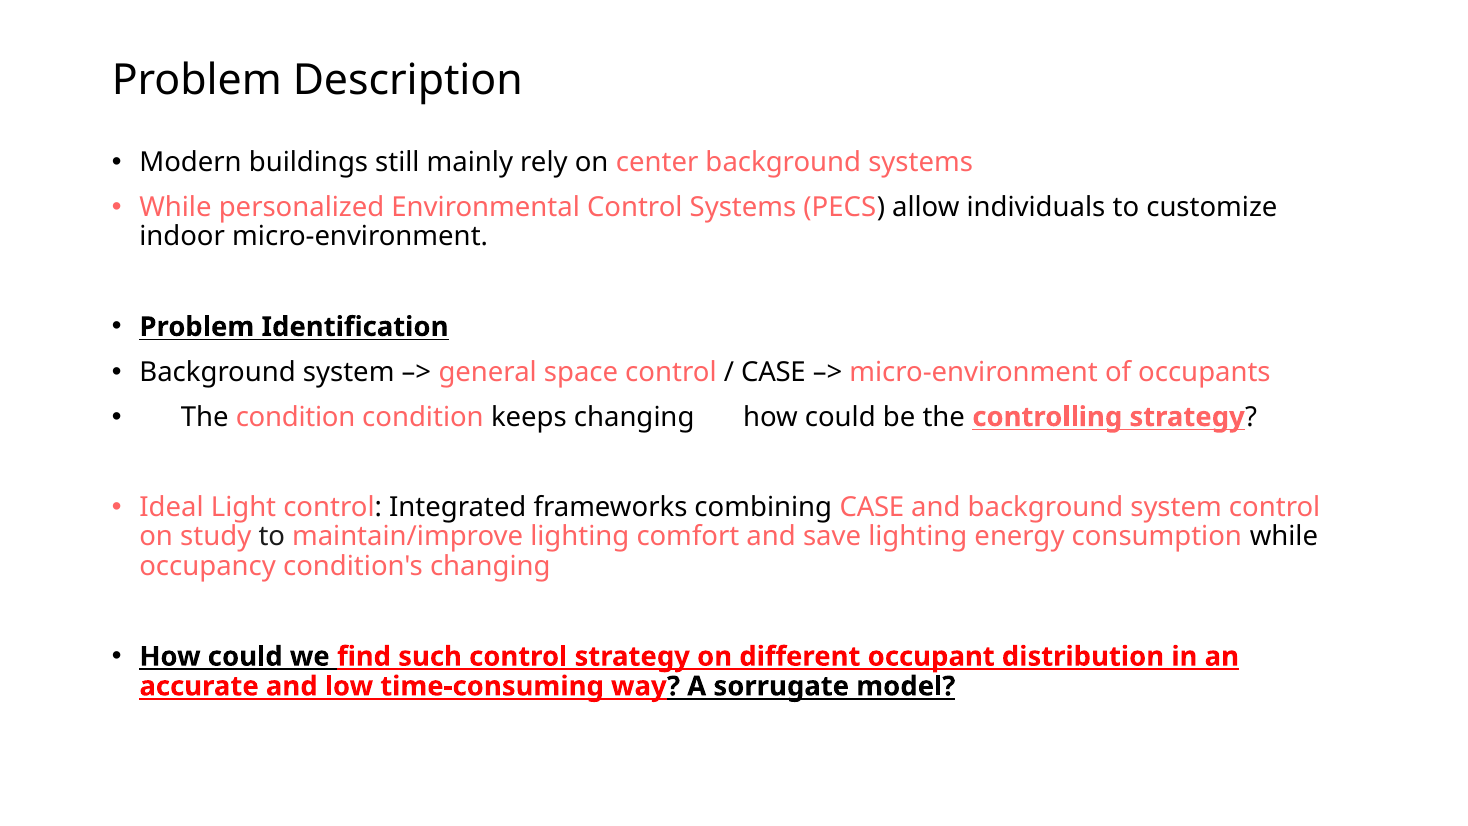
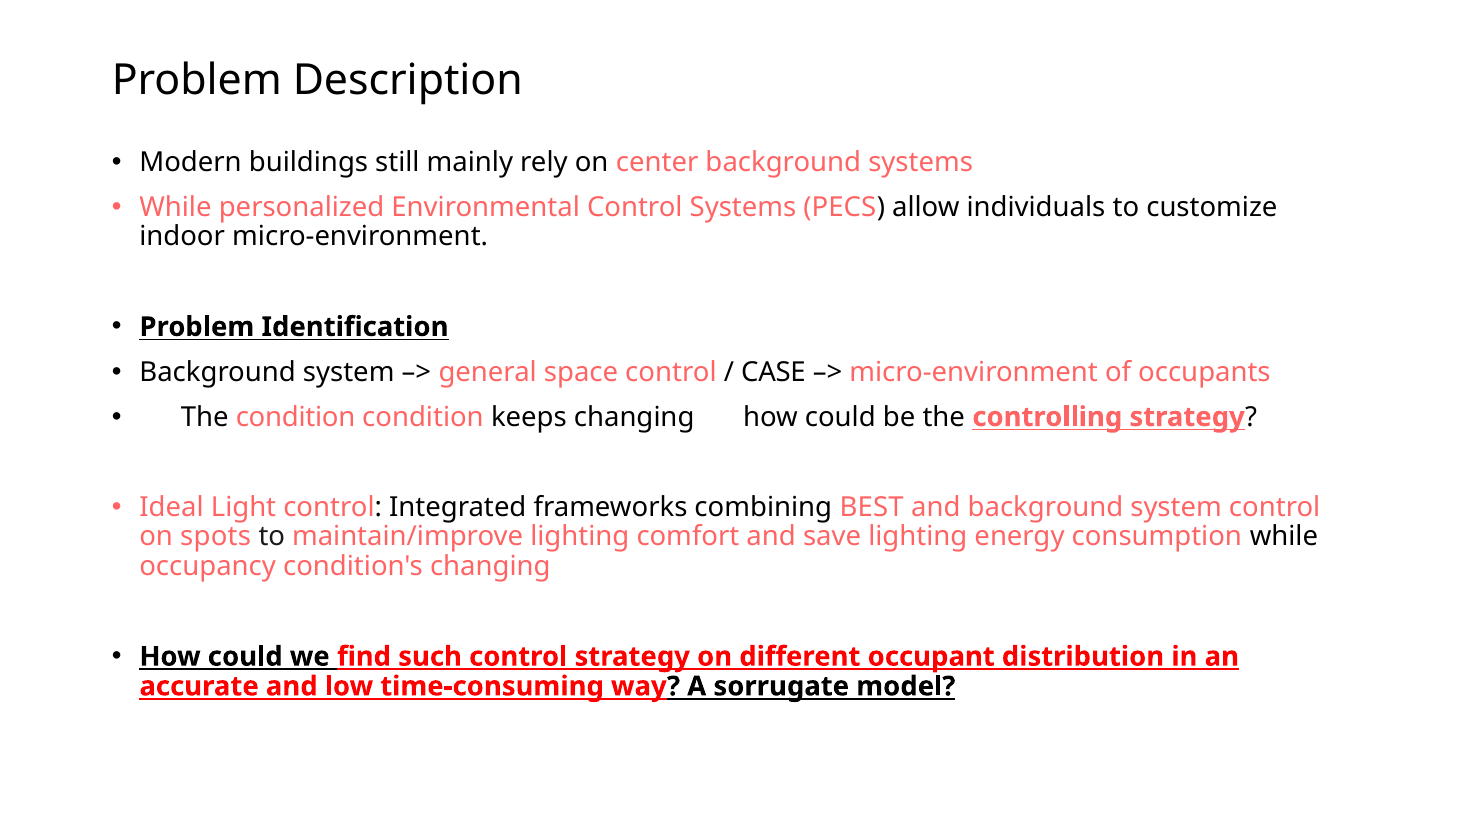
combining CASE: CASE -> BEST (872, 507)
study: study -> spots (216, 537)
